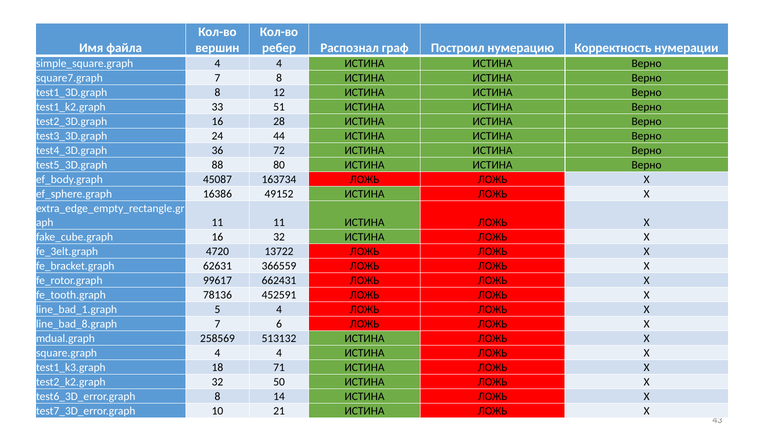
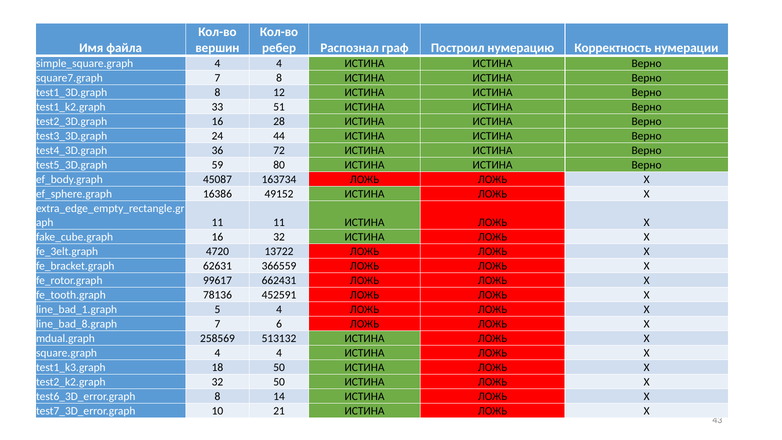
88: 88 -> 59 (217, 165)
18 71: 71 -> 50 (279, 367)
